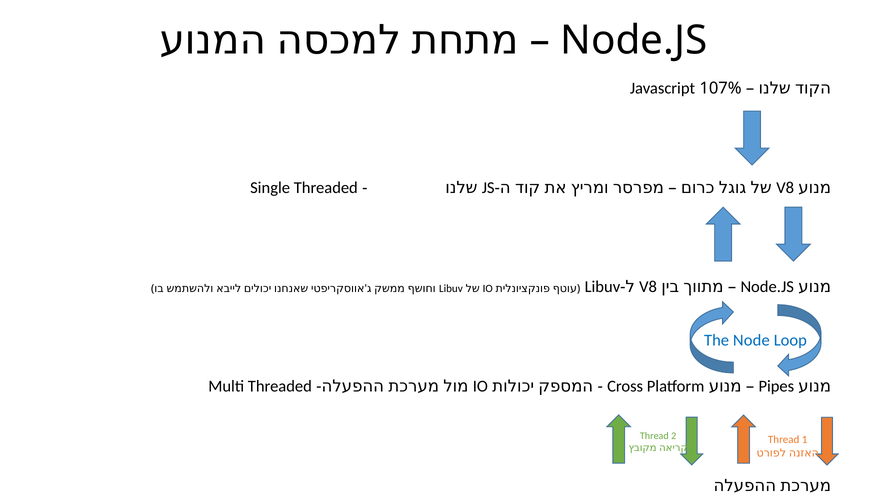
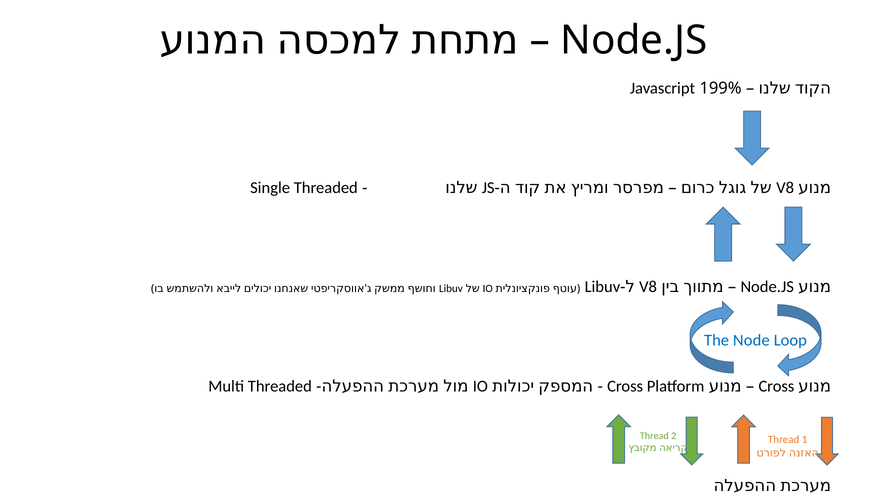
107%: 107% -> 199% (721, 88)
Pipes: Pipes -> Cross (776, 386)
